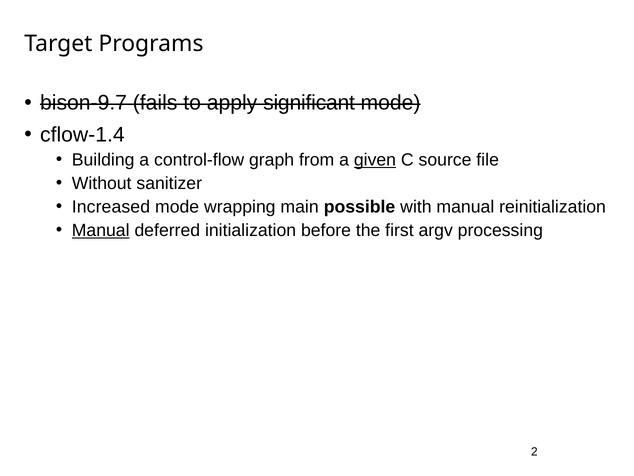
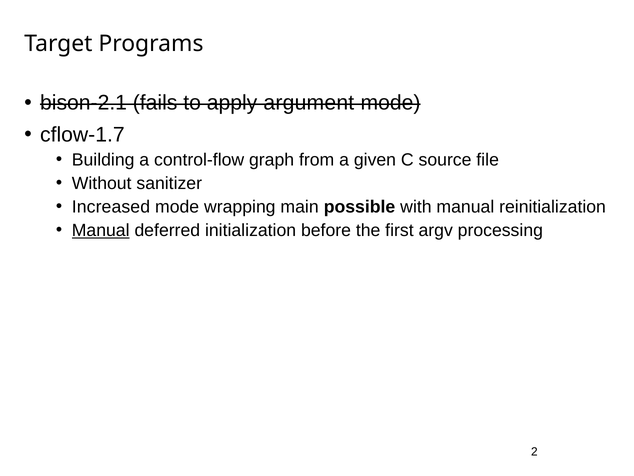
bison-9.7: bison-9.7 -> bison-2.1 (84, 103)
significant: significant -> argument (309, 103)
cflow-1.4: cflow-1.4 -> cflow-1.7 (82, 134)
given underline: present -> none (375, 160)
